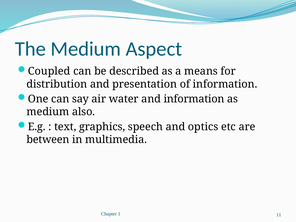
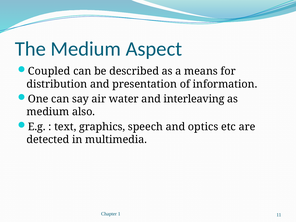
and information: information -> interleaving (194, 99)
between: between -> detected (48, 140)
